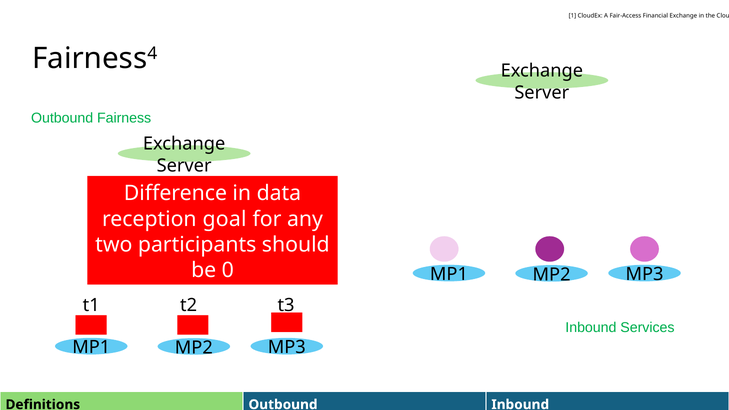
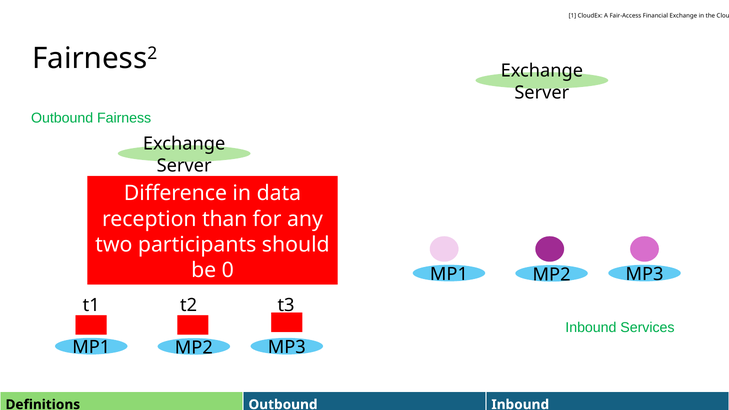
4: 4 -> 2 (152, 54)
goal: goal -> than (225, 219)
